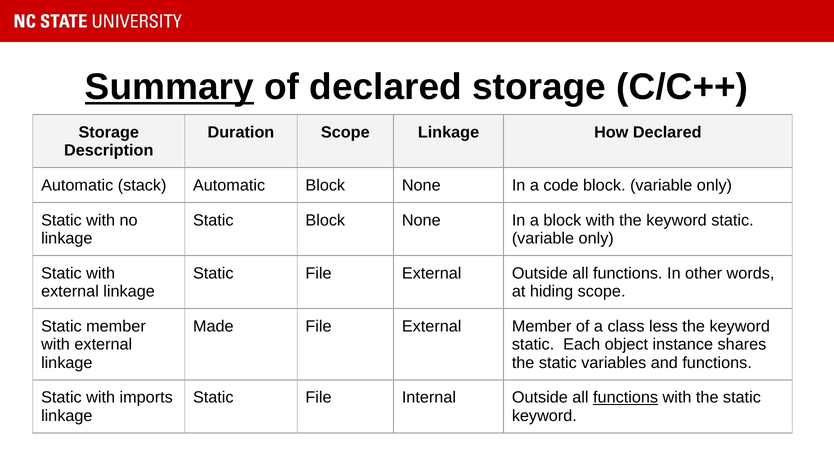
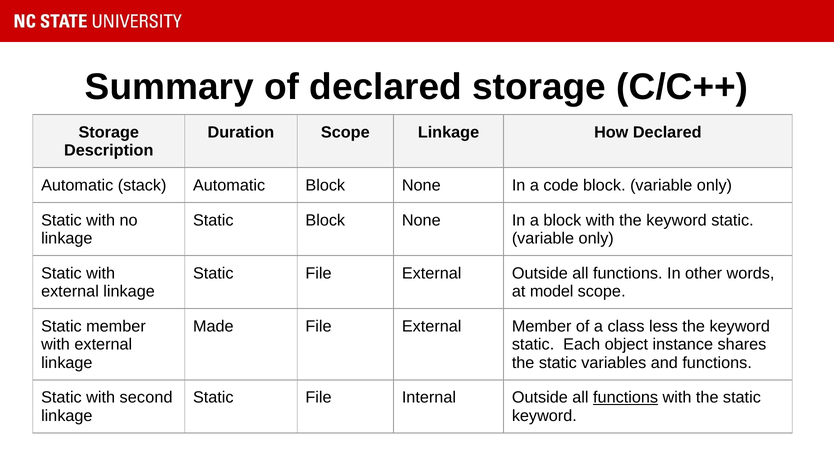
Summary underline: present -> none (169, 87)
hiding: hiding -> model (552, 292)
imports: imports -> second (146, 398)
